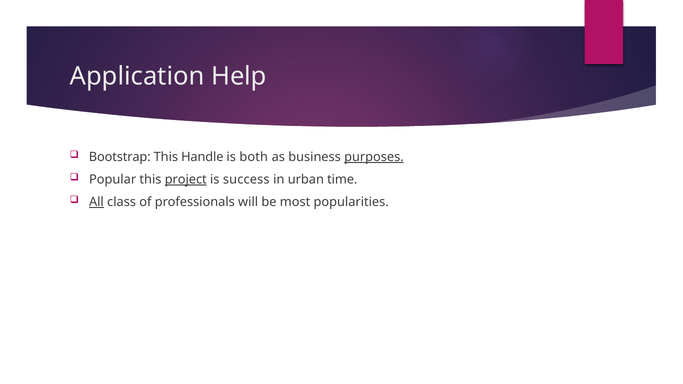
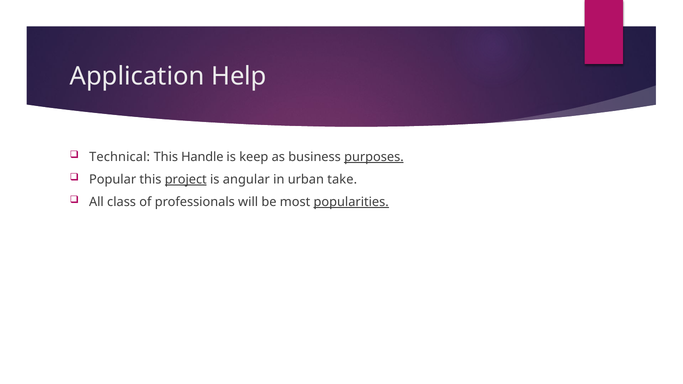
Bootstrap: Bootstrap -> Technical (120, 157)
both: both -> keep (254, 157)
success: success -> angular (246, 179)
time: time -> take (342, 179)
All underline: present -> none (96, 202)
popularities underline: none -> present (351, 202)
